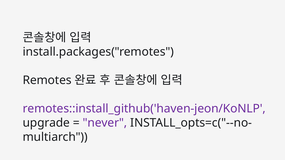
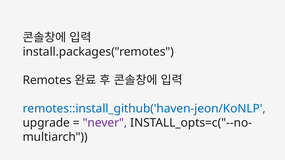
remotes::install_github('haven-jeon/KoNLP colour: purple -> blue (144, 109)
